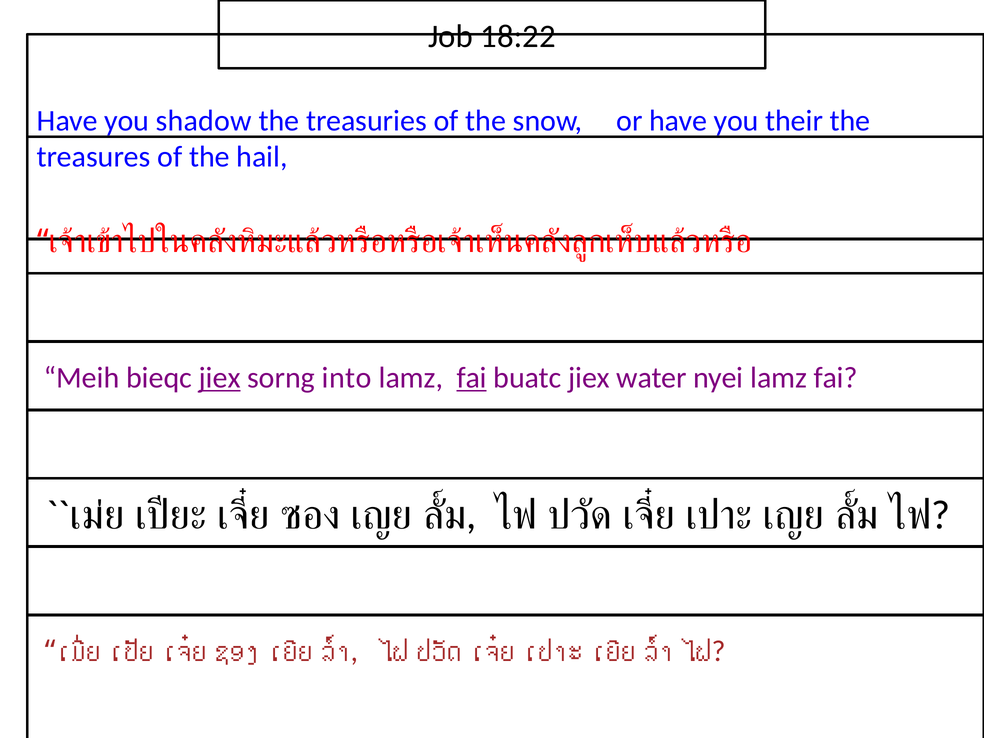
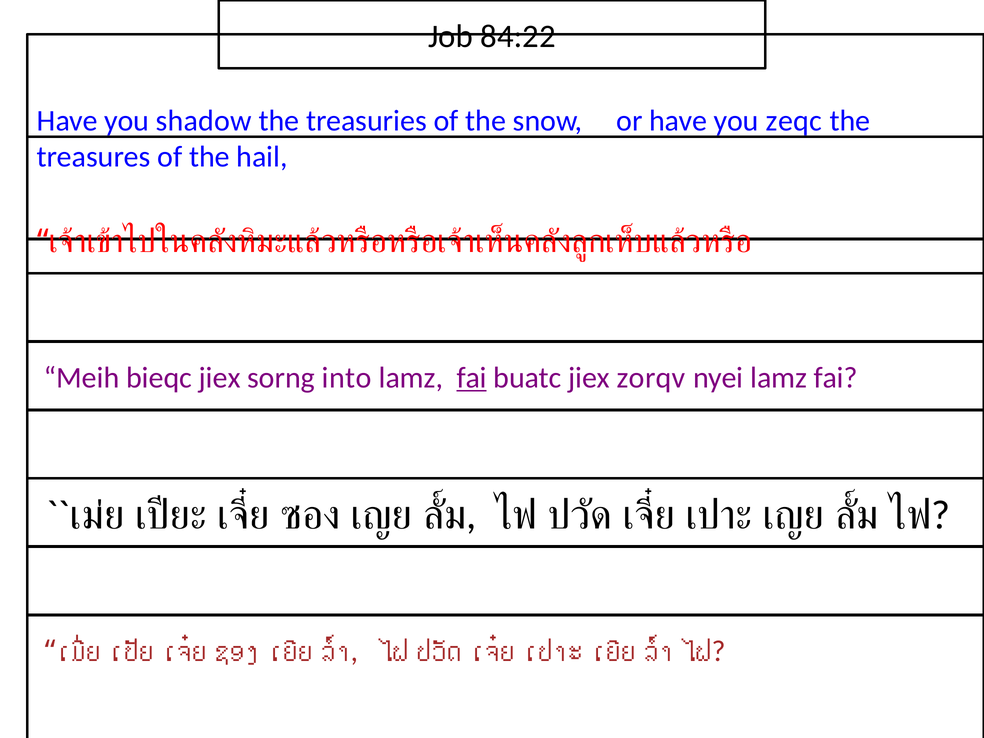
18:22: 18:22 -> 84:22 (518, 36)
their: their -> zeqc (794, 121)
jiex underline: present -> none (220, 378)
water: water -> zorqv (651, 378)
